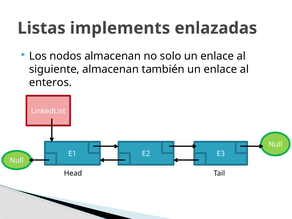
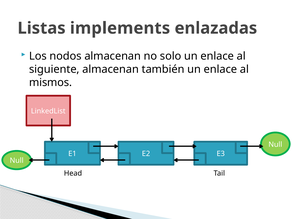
enteros: enteros -> mismos (51, 82)
